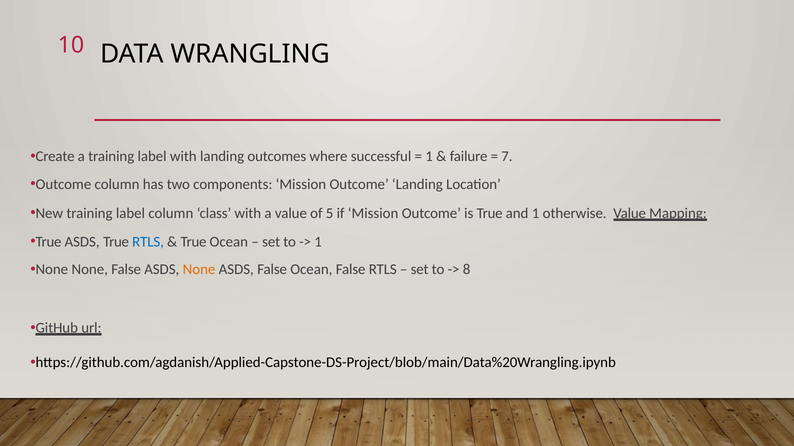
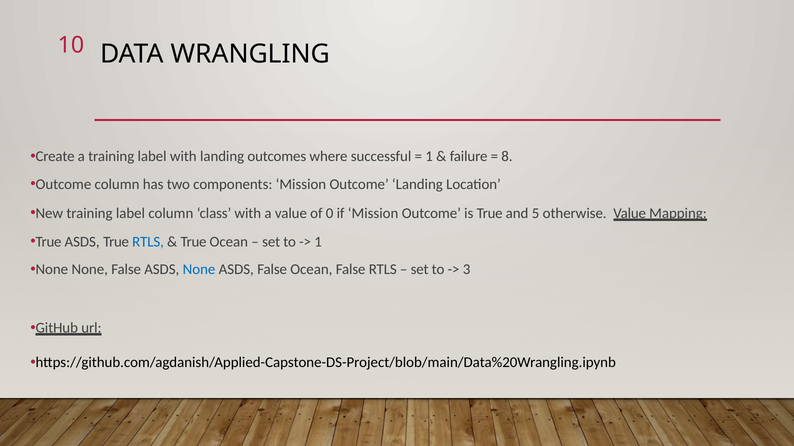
7: 7 -> 8 (507, 157)
5: 5 -> 0 (330, 214)
and 1: 1 -> 5 (536, 214)
None colour: orange -> blue (199, 270)
8: 8 -> 3 (467, 270)
